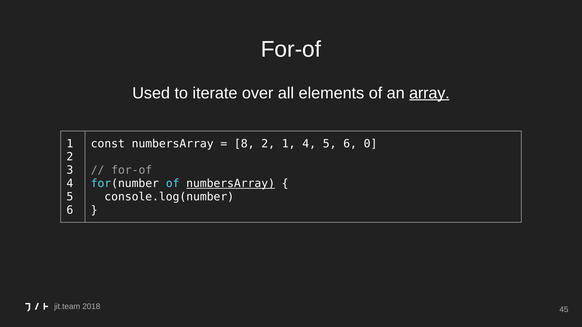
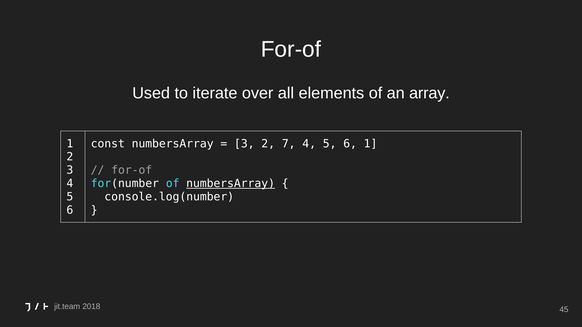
array underline: present -> none (429, 93)
8: 8 -> 3 (244, 144)
2 1: 1 -> 7 (289, 144)
6 0: 0 -> 1 (371, 144)
